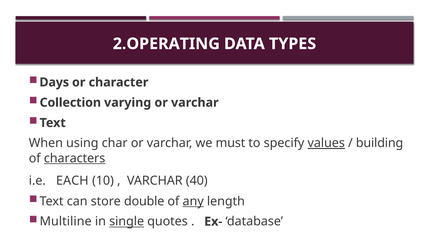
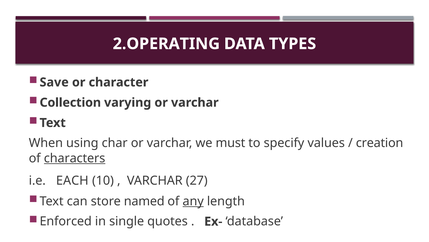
Days: Days -> Save (54, 82)
values underline: present -> none (326, 143)
building: building -> creation (380, 143)
40: 40 -> 27 (197, 180)
double: double -> named (144, 201)
Multiline: Multiline -> Enforced (66, 221)
single underline: present -> none (127, 221)
